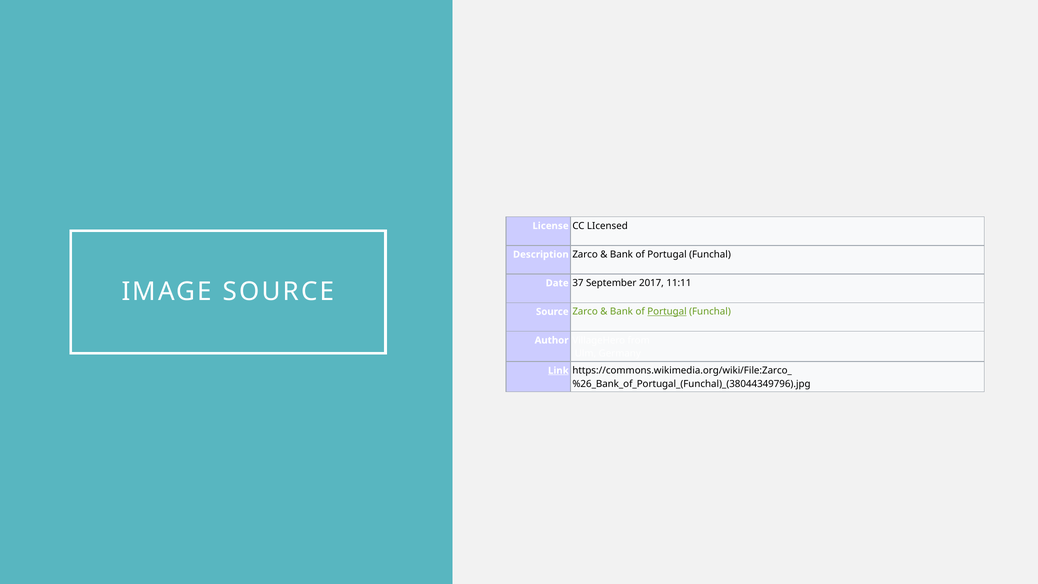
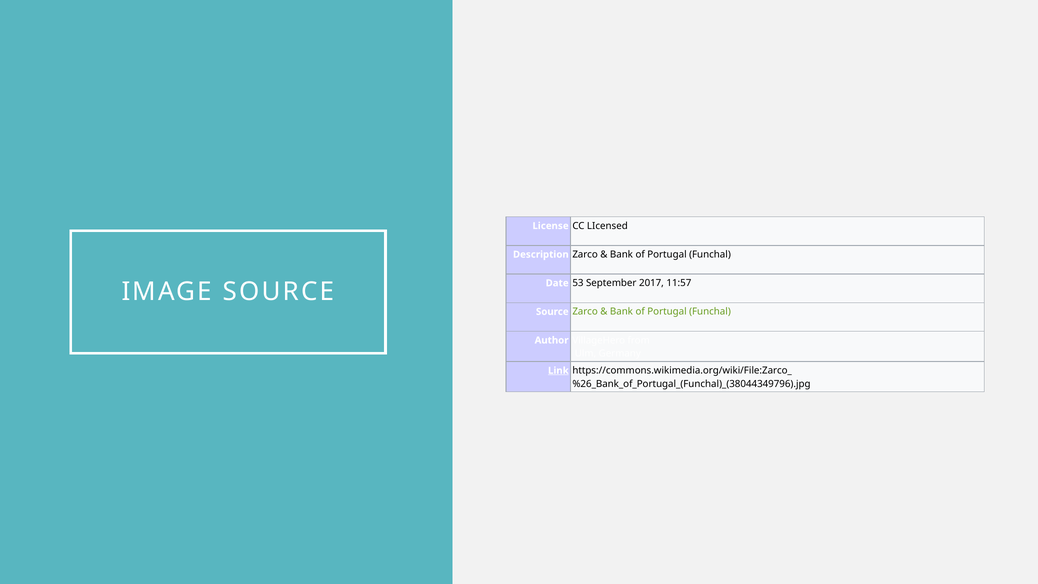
37: 37 -> 53 (578, 283)
11:11: 11:11 -> 11:57 (679, 283)
Portugal underline: present -> none (667, 312)
